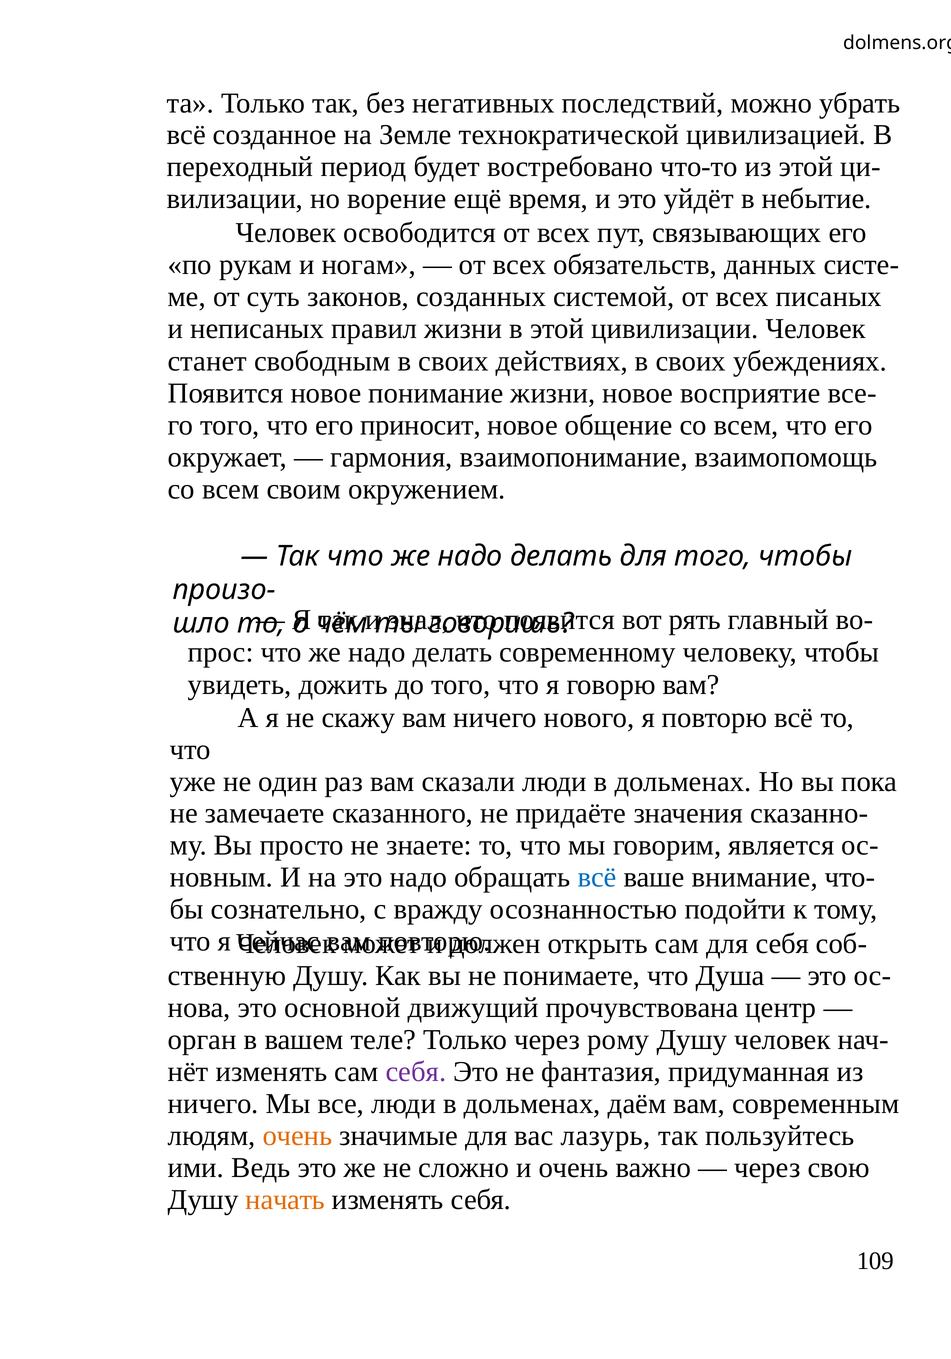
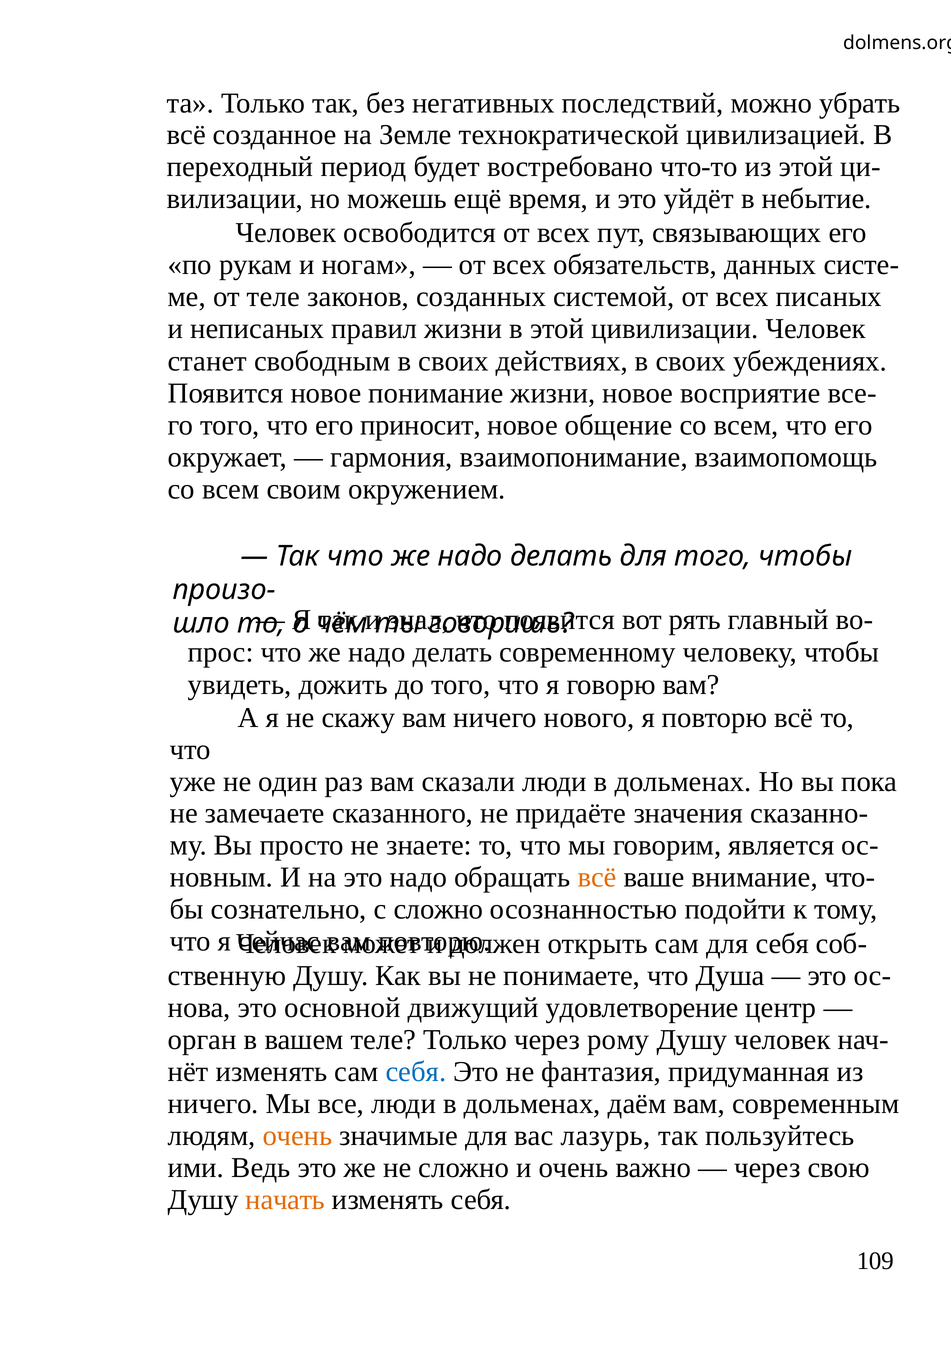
ворение: ворение -> можешь (397, 199)
от суть: суть -> теле (273, 297)
всё colour: blue -> orange (597, 877)
с вражду: вражду -> сложно (438, 909)
прочувствована: прочувствована -> удовлетворение (642, 1008)
себя colour: purple -> blue (416, 1072)
